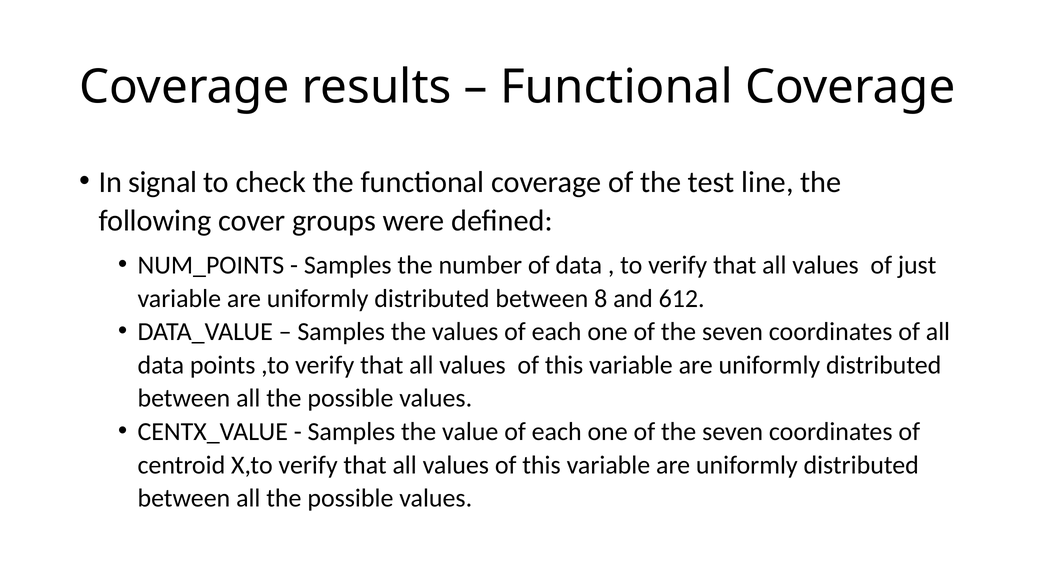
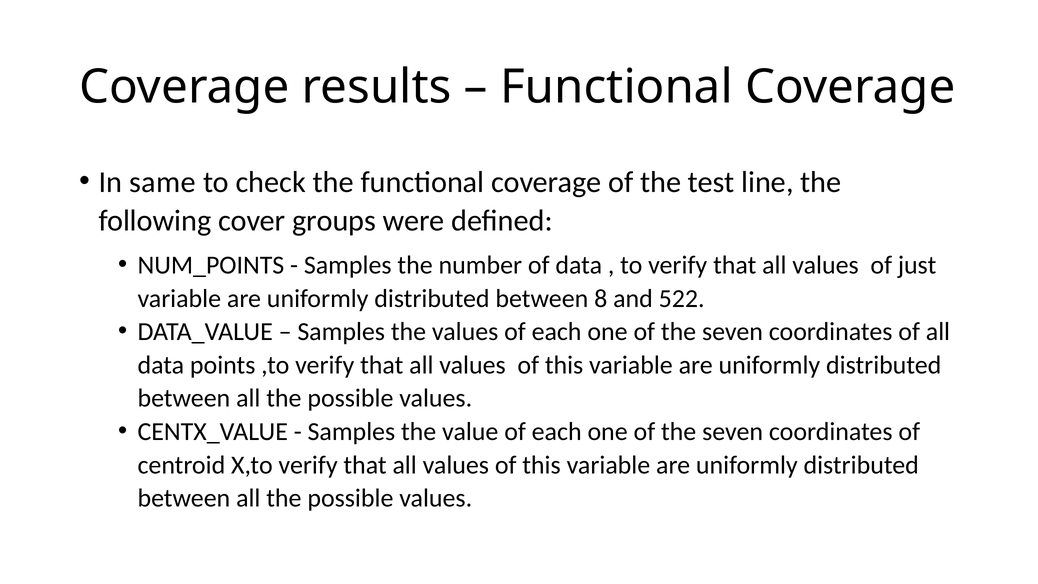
signal: signal -> same (162, 182)
612: 612 -> 522 (682, 298)
